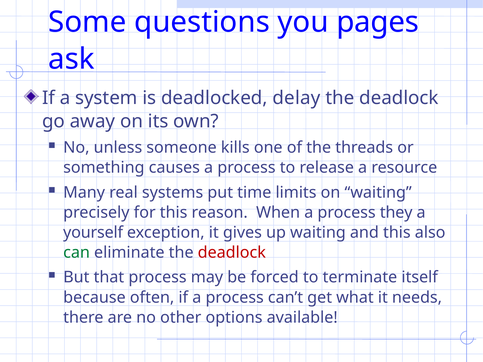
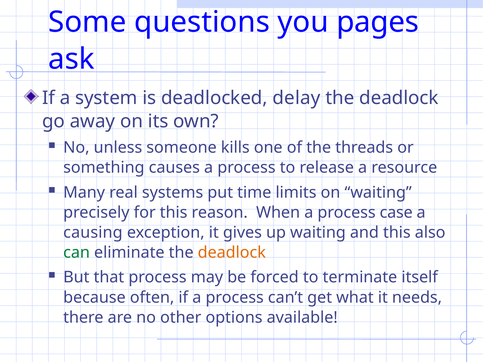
they: they -> case (396, 213)
yourself: yourself -> causing (93, 233)
deadlock colour: red -> orange (232, 253)
